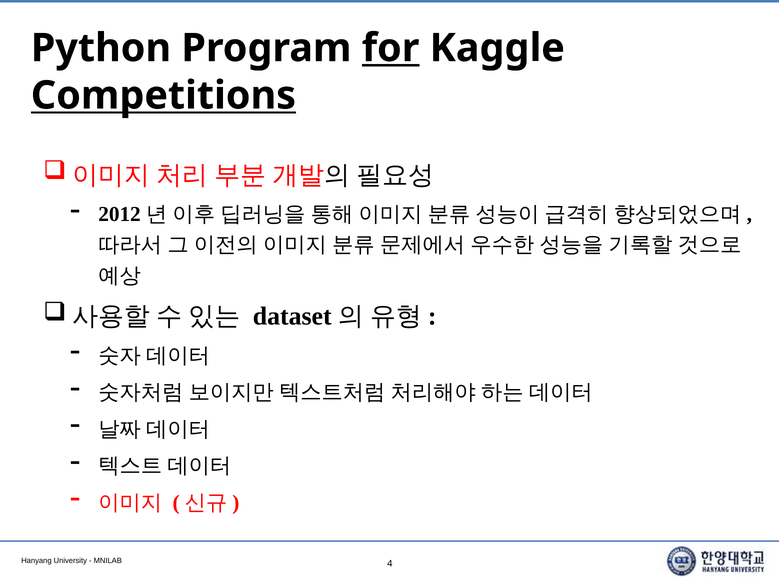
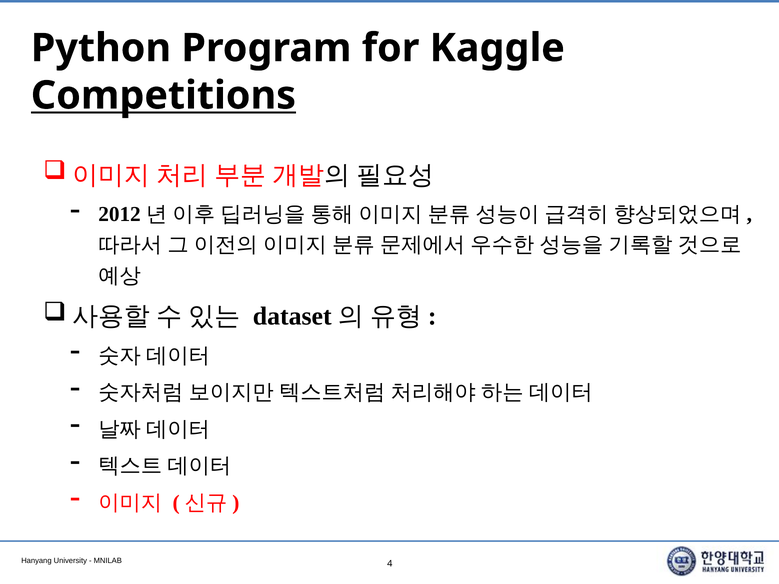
for underline: present -> none (391, 48)
